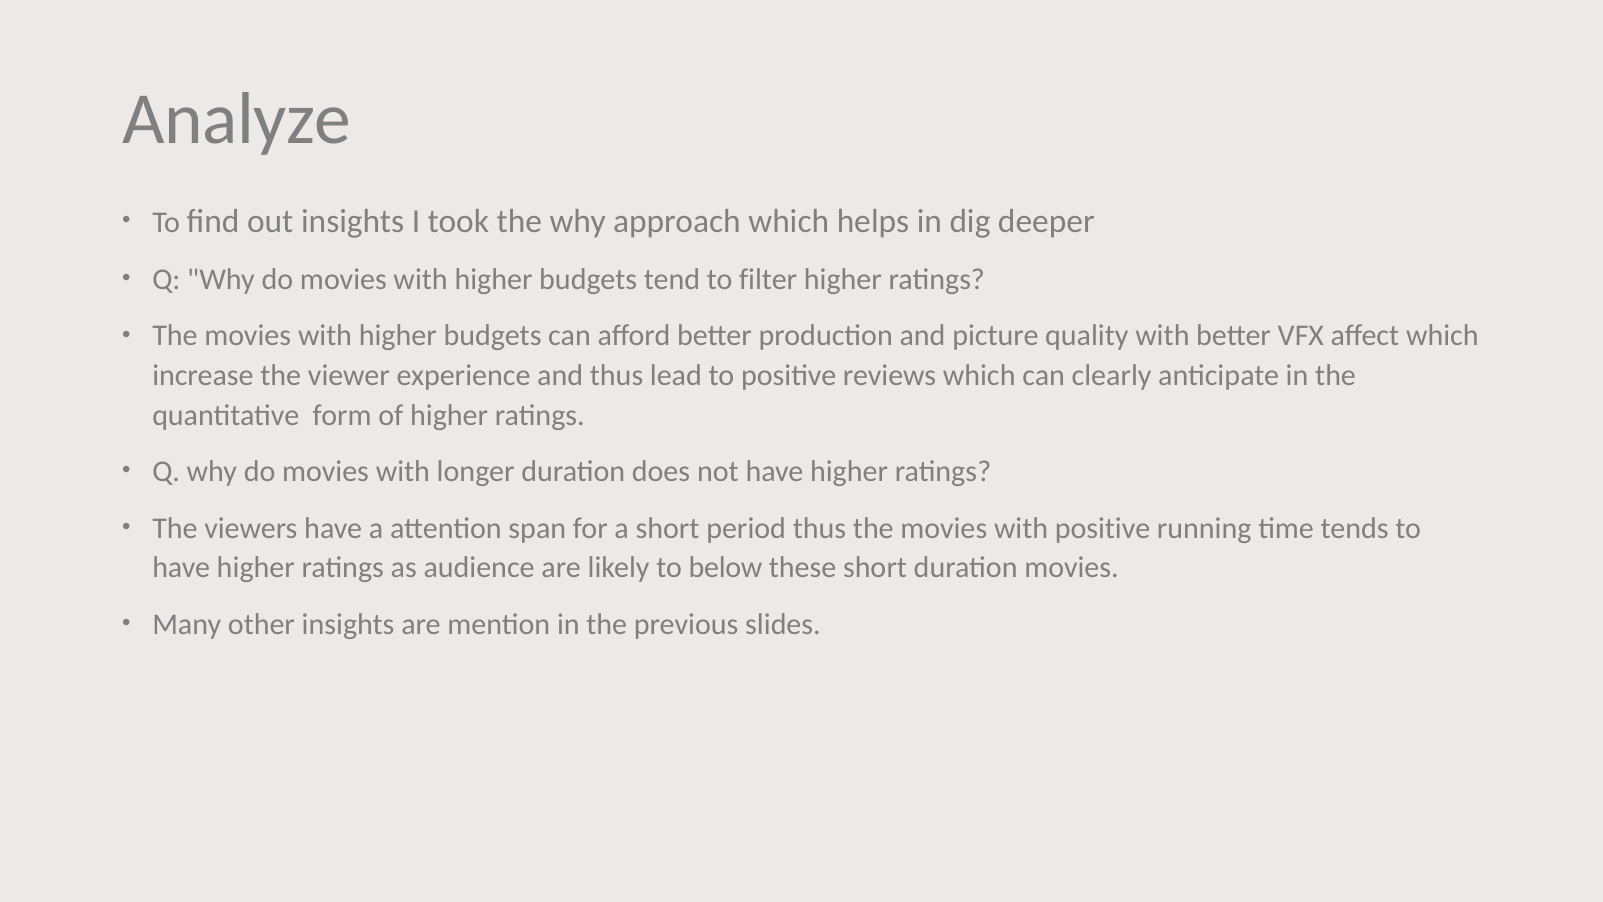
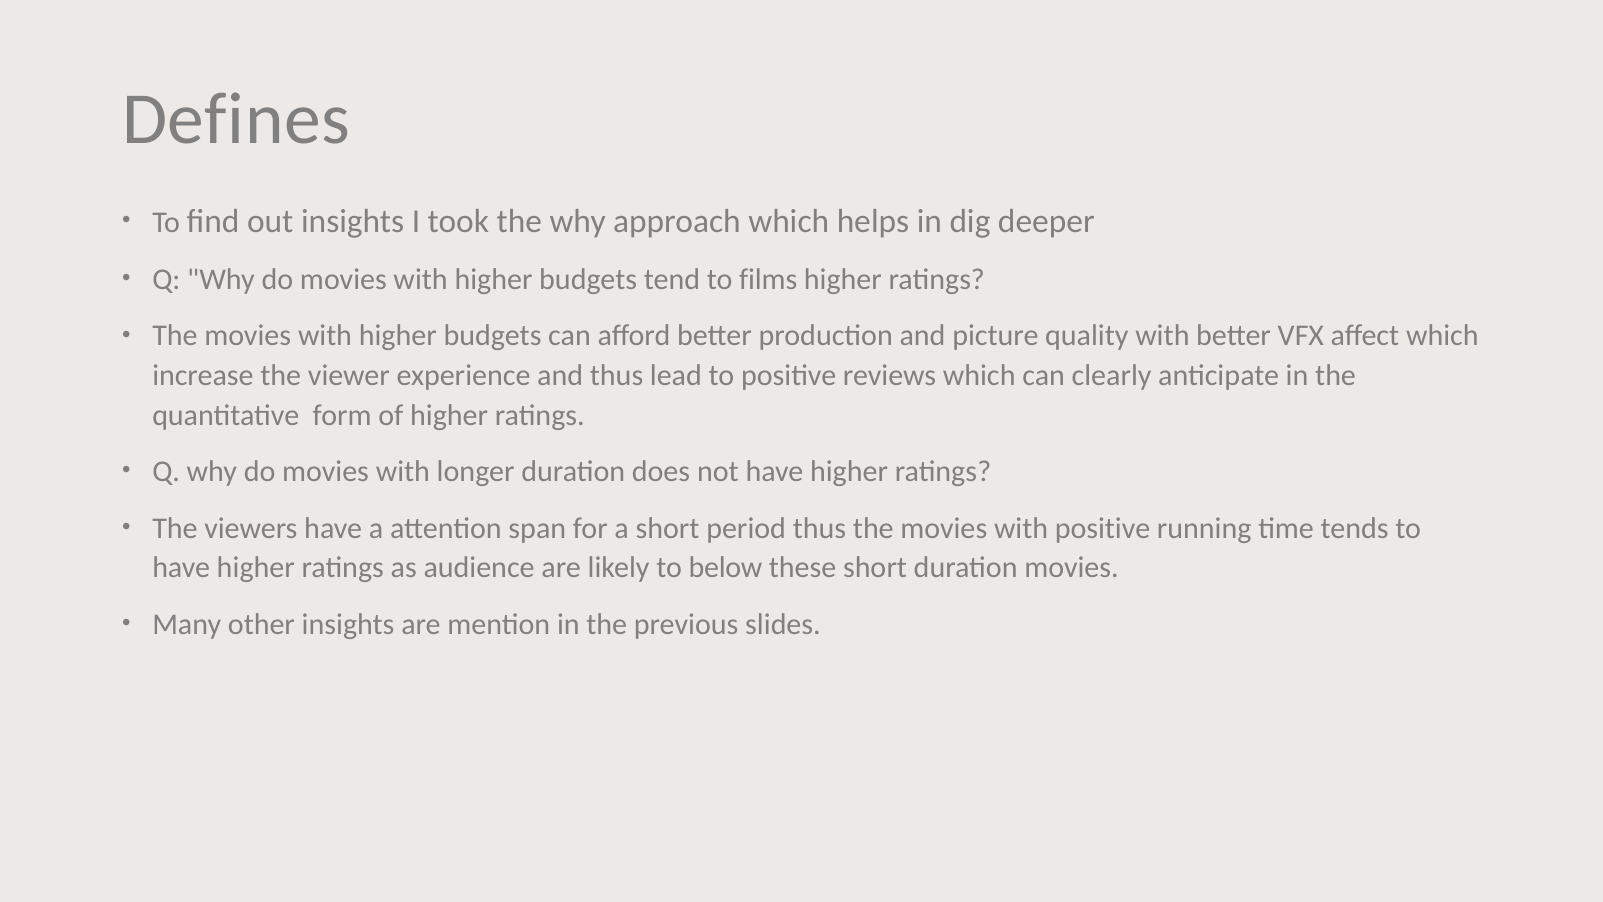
Analyze: Analyze -> Defines (236, 119)
filter: filter -> films (768, 280)
